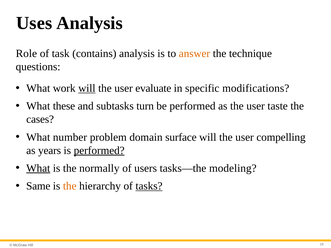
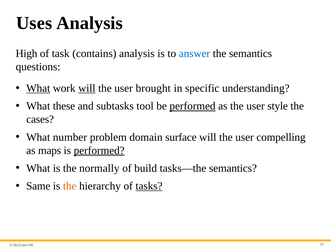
Role: Role -> High (26, 54)
answer colour: orange -> blue (194, 54)
the technique: technique -> semantics (251, 54)
What underline: none -> present (38, 88)
evaluate: evaluate -> brought (153, 88)
modifications: modifications -> understanding (256, 88)
turn: turn -> tool (145, 106)
performed underline: none -> present (193, 106)
taste: taste -> style (278, 106)
years: years -> maps (50, 151)
What underline: present -> none (38, 168)
users: users -> build (146, 168)
tasks—the modeling: modeling -> semantics (233, 168)
